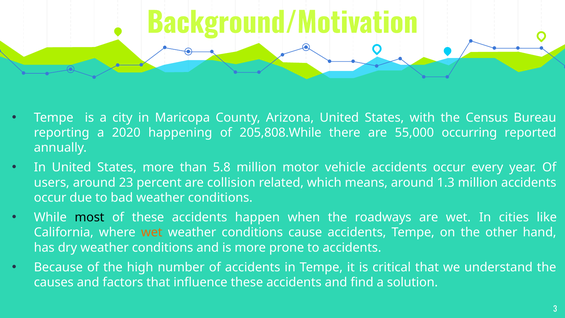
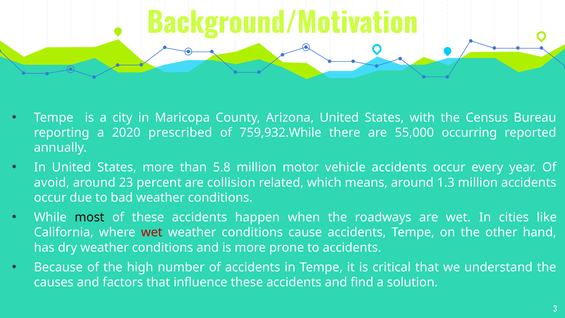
happening: happening -> prescribed (180, 133)
205,808.While: 205,808.While -> 759,932.While (281, 133)
users: users -> avoid (52, 182)
wet colour: orange -> red (152, 232)
